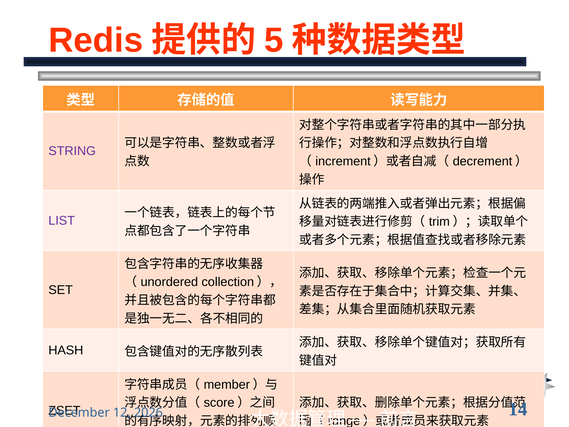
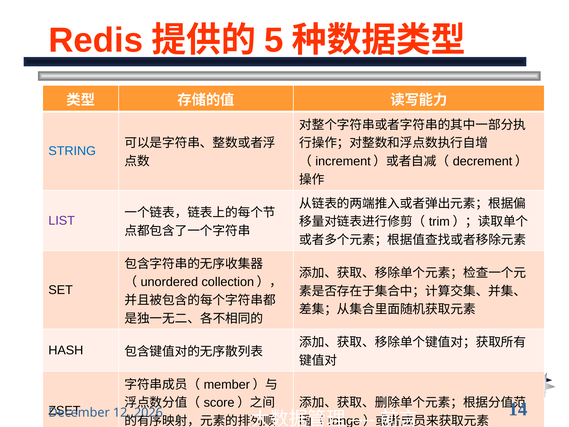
STRING colour: purple -> blue (72, 151)
